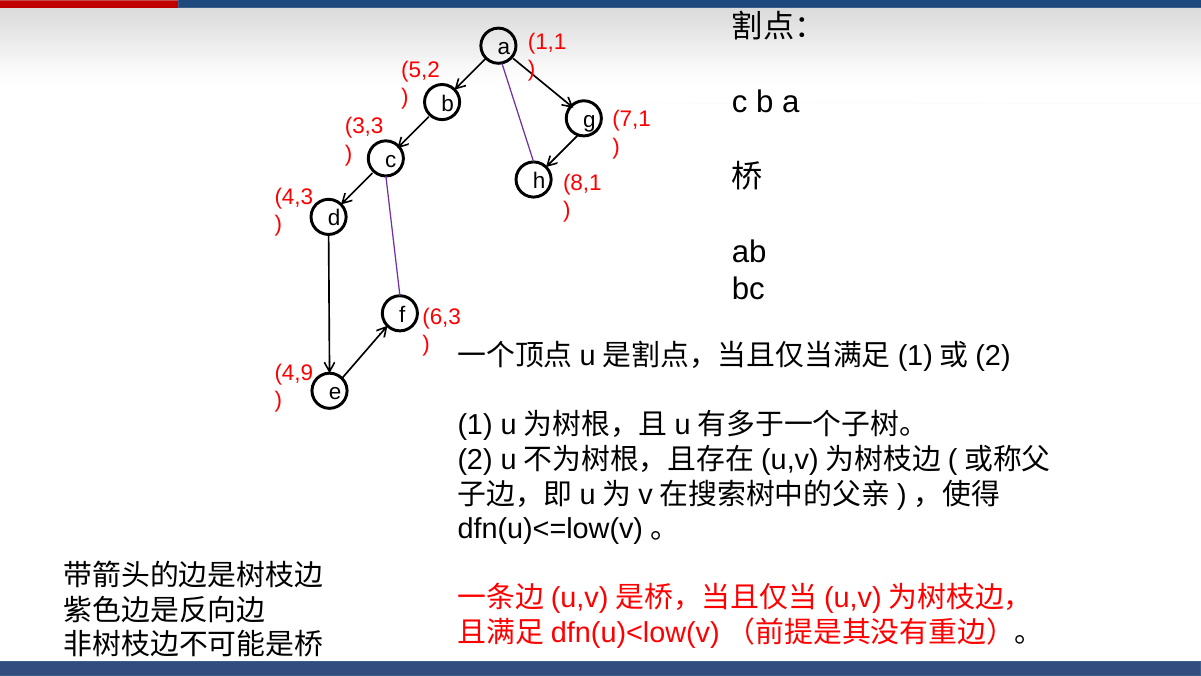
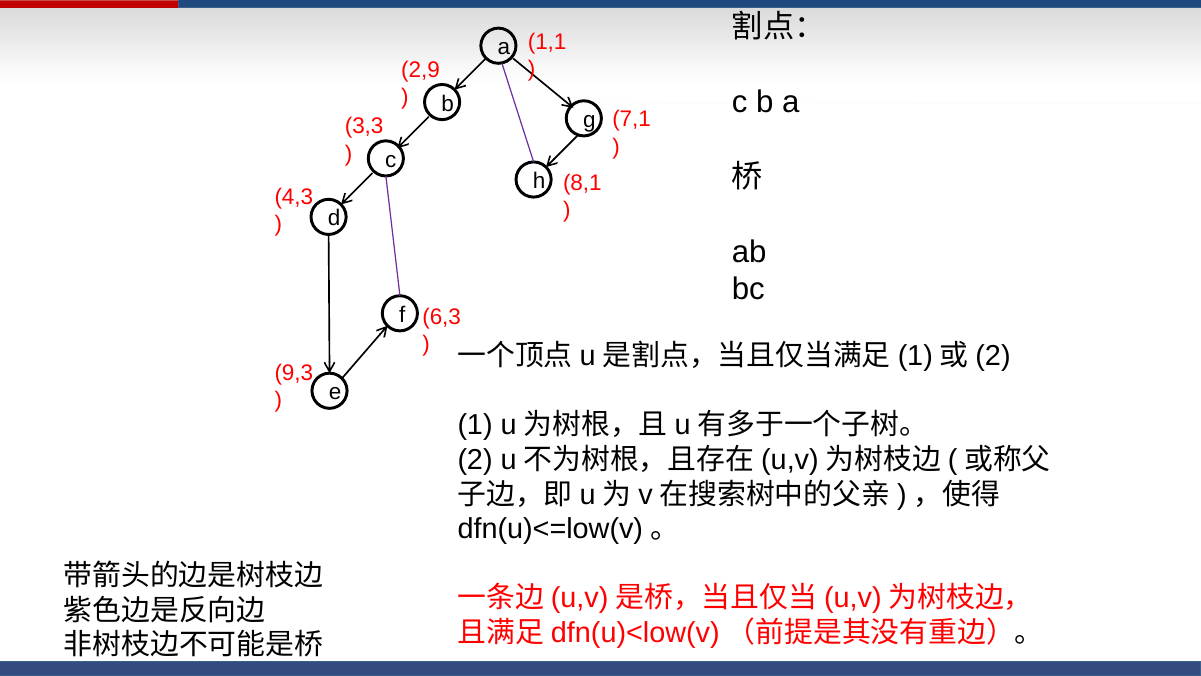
5,2: 5,2 -> 2,9 (420, 70)
4,9: 4,9 -> 9,3 (294, 373)
